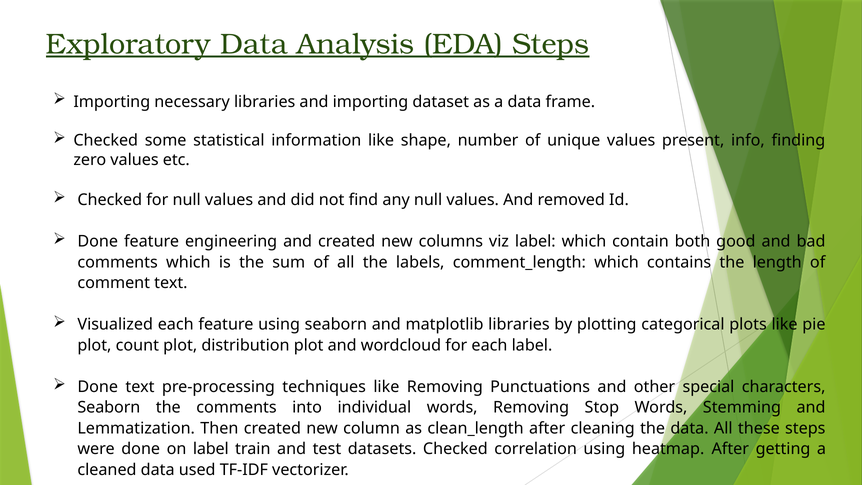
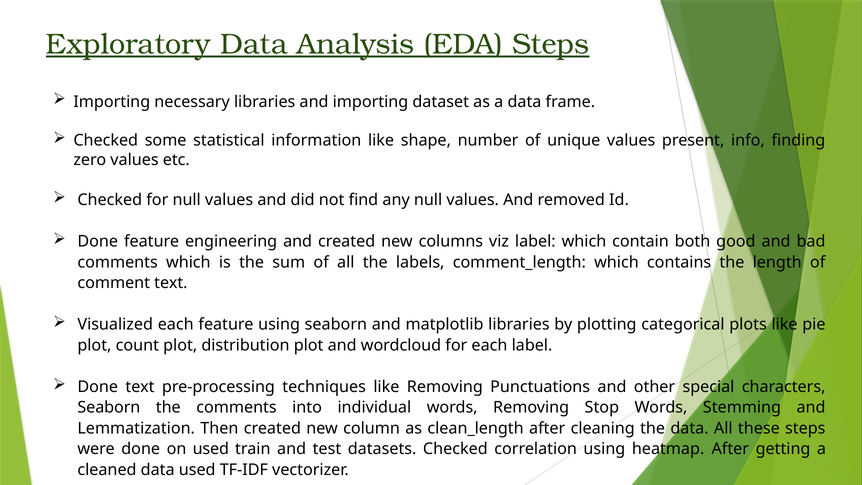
on label: label -> used (211, 449)
